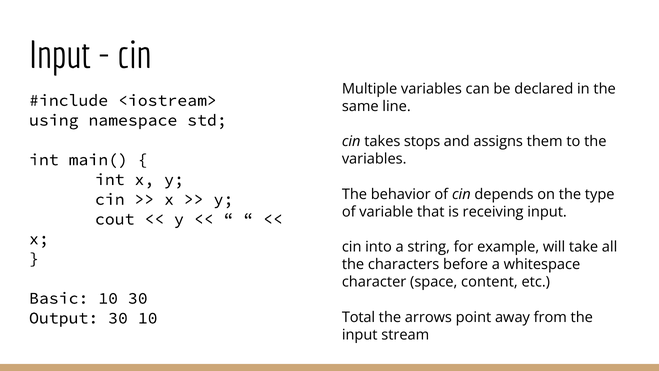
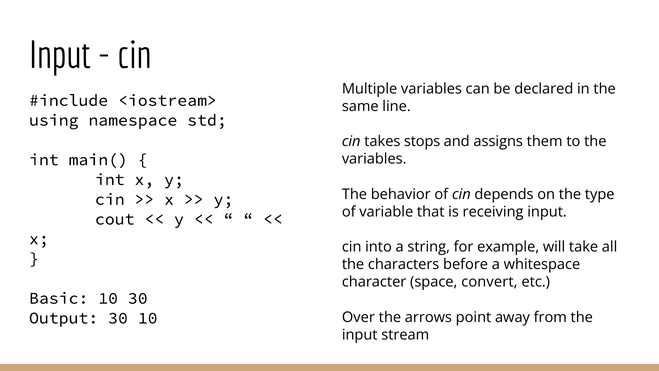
content: content -> convert (489, 282)
Total: Total -> Over (358, 317)
